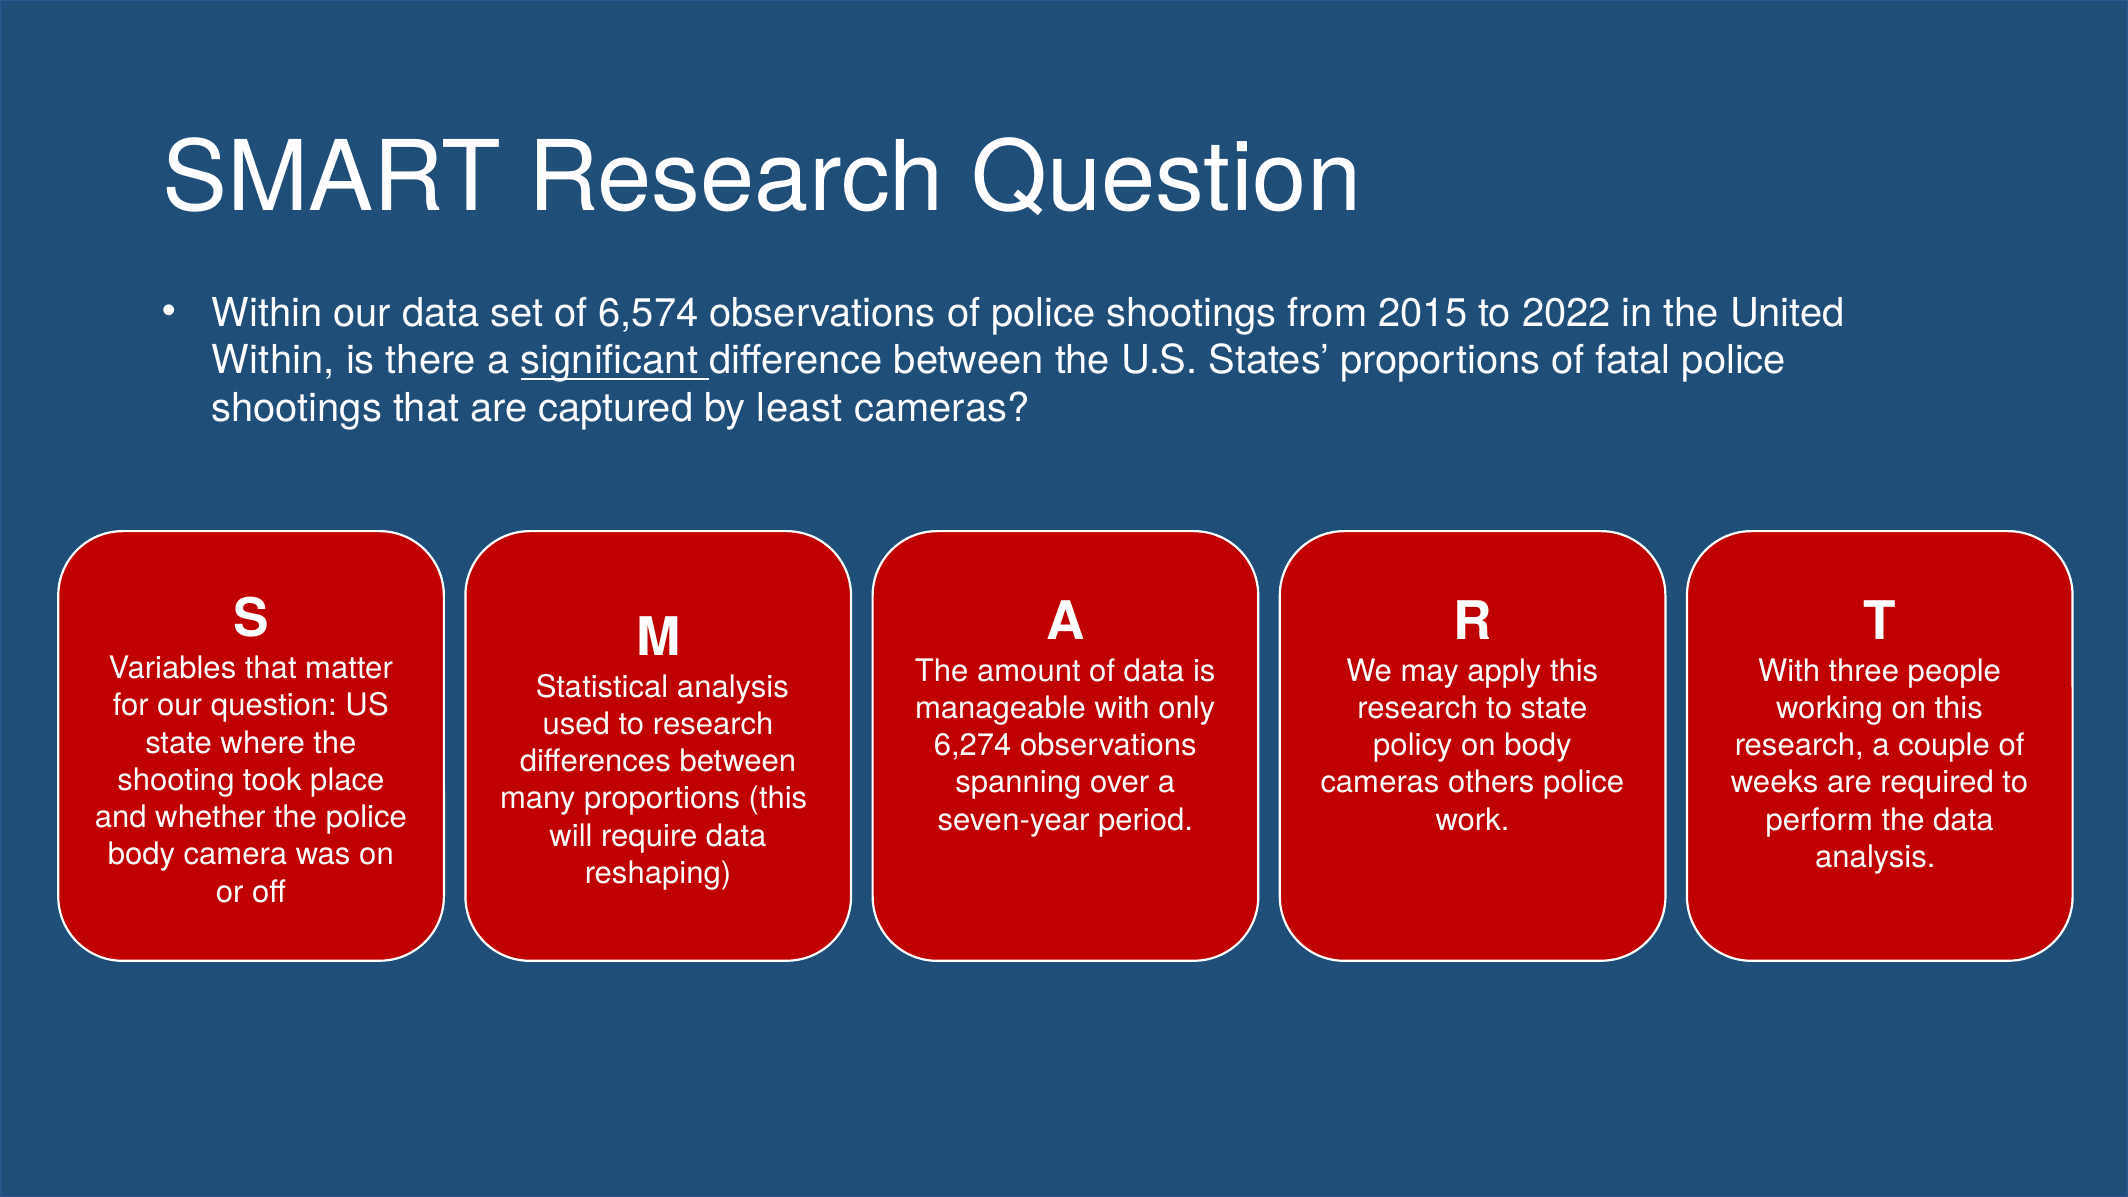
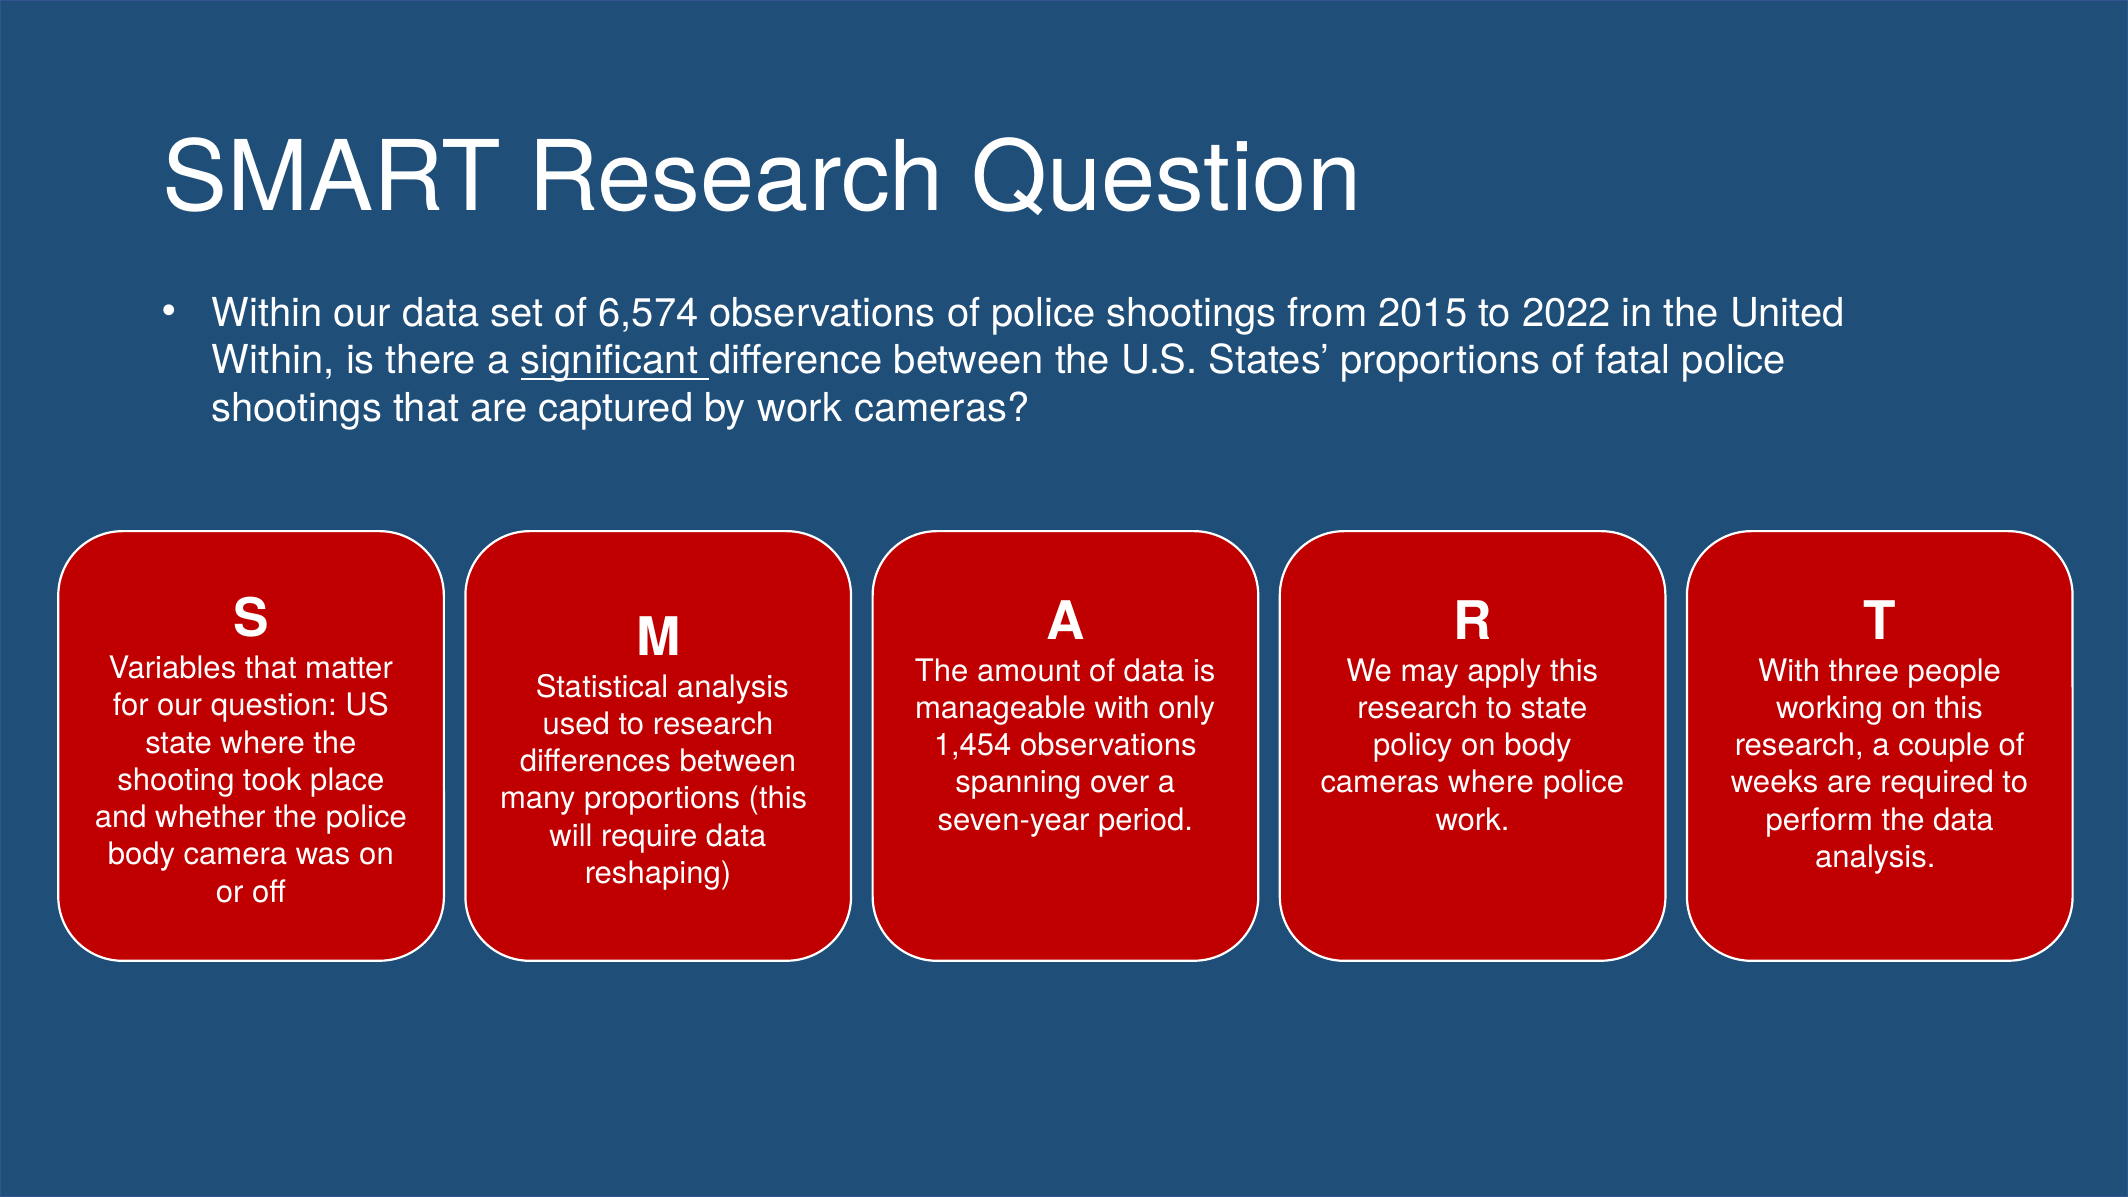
by least: least -> work (800, 409)
6,274: 6,274 -> 1,454 (973, 745)
cameras others: others -> where (1491, 783)
